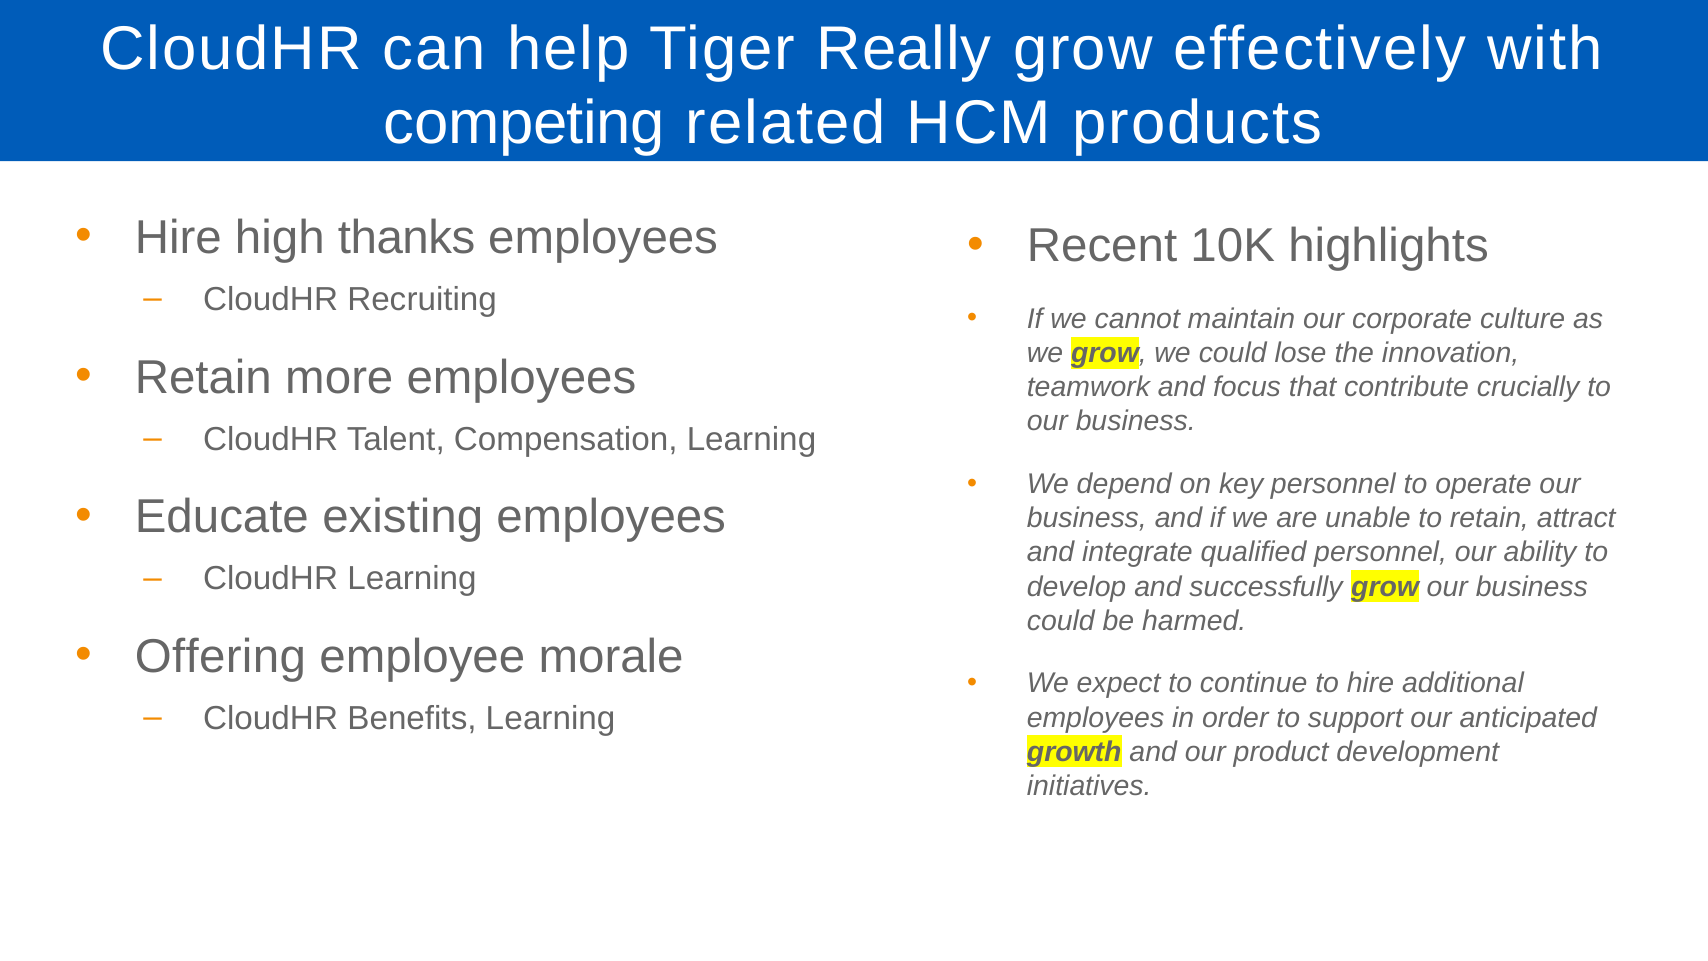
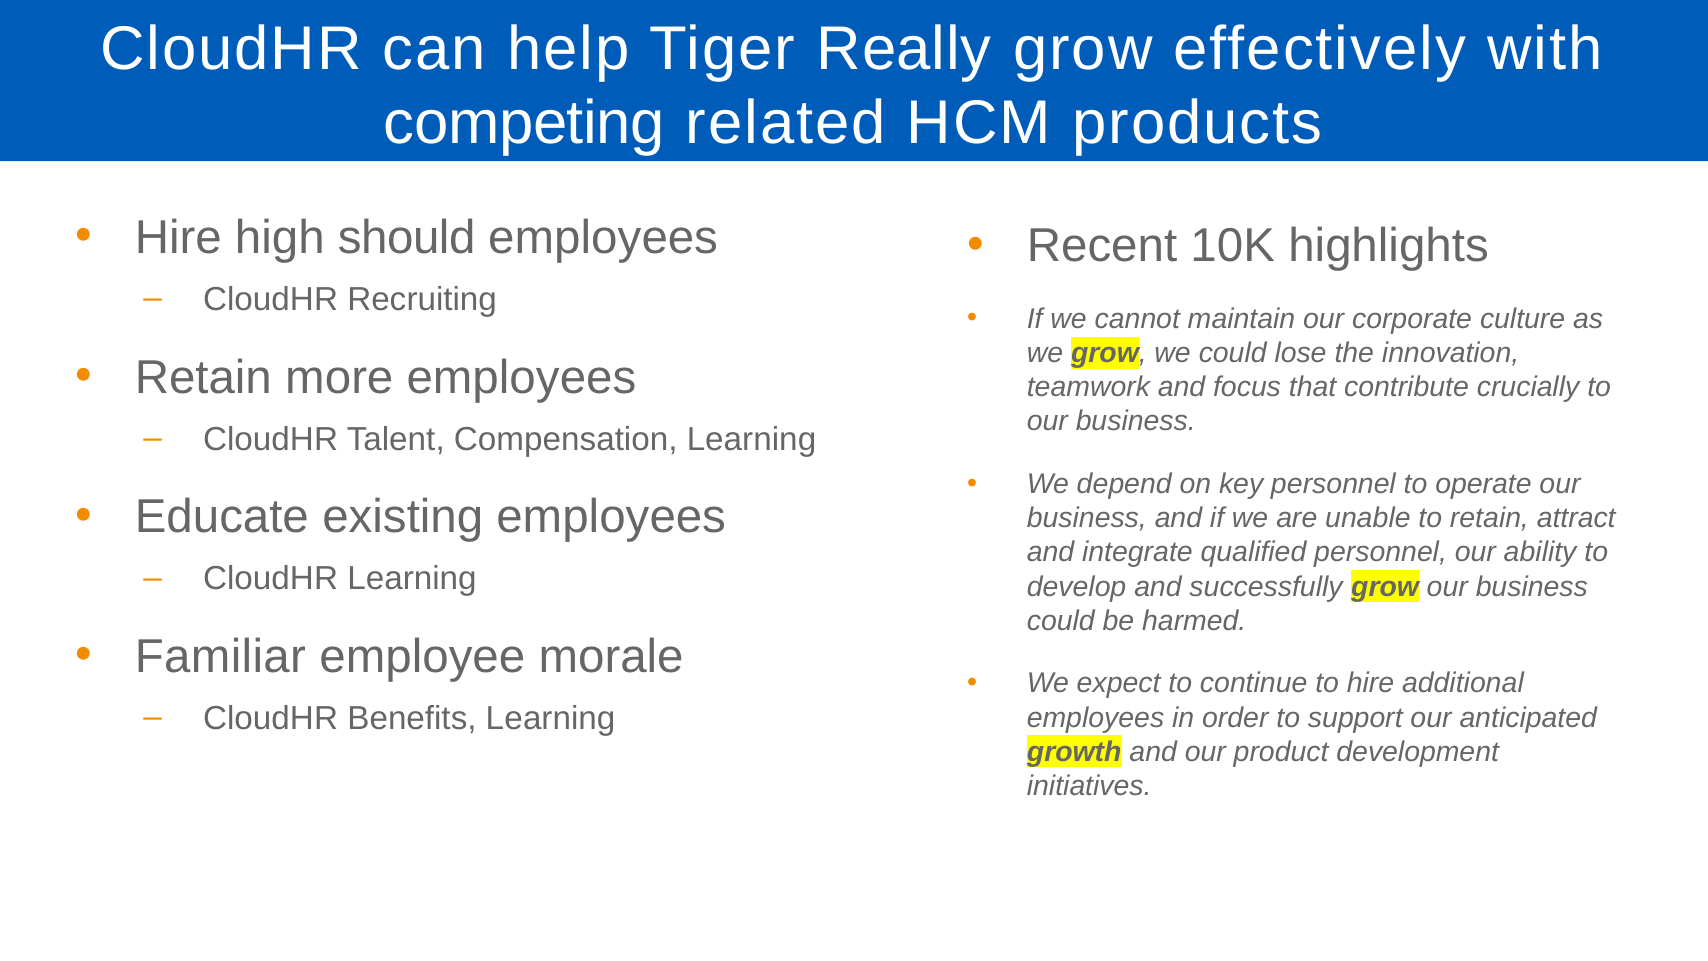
thanks: thanks -> should (407, 238)
Offering: Offering -> Familiar (220, 657)
